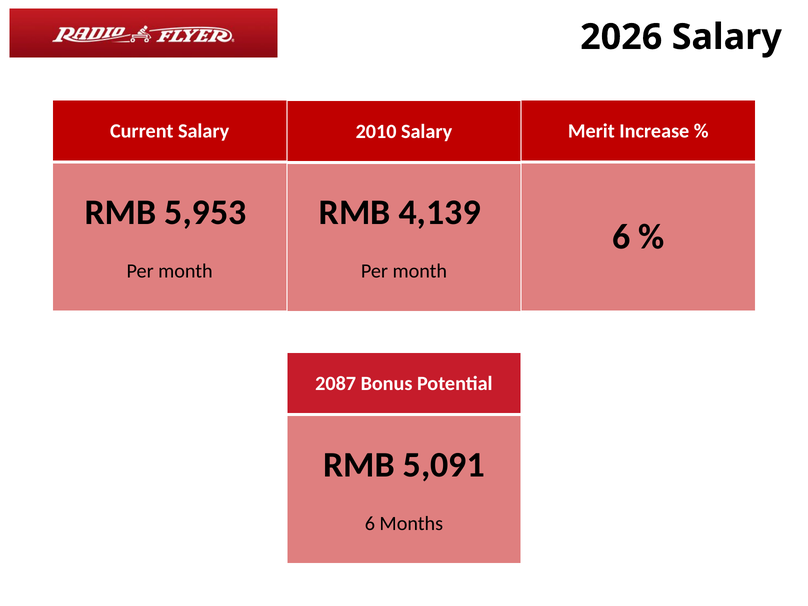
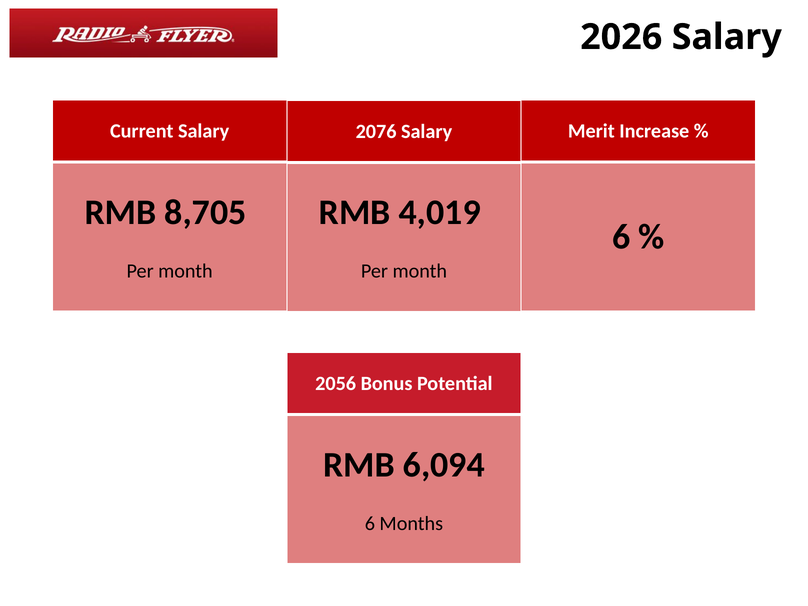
2010: 2010 -> 2076 (376, 132)
5,953: 5,953 -> 8,705 (205, 212)
4,139: 4,139 -> 4,019 (440, 213)
2087: 2087 -> 2056 (336, 384)
5,091: 5,091 -> 6,094 (444, 465)
